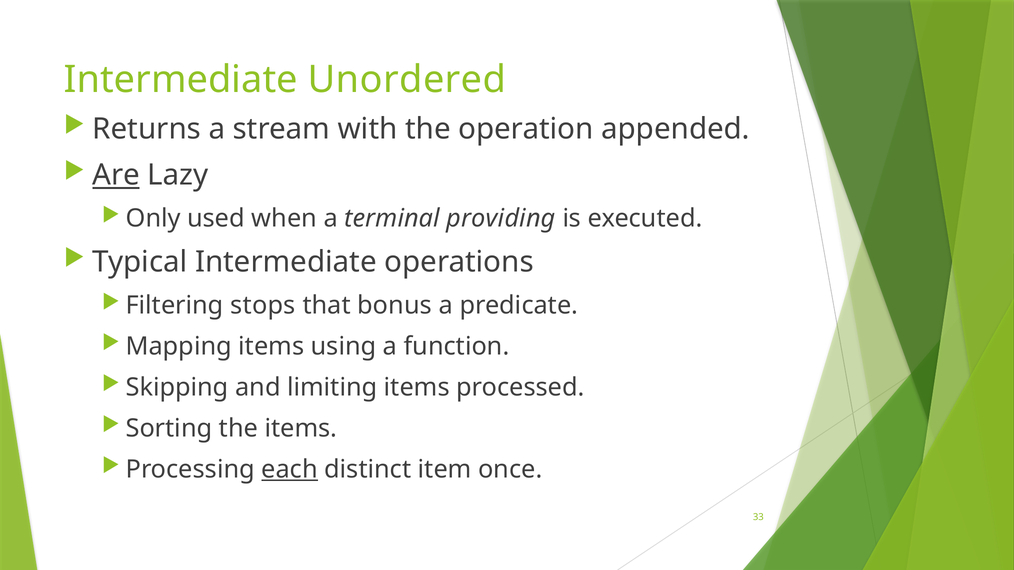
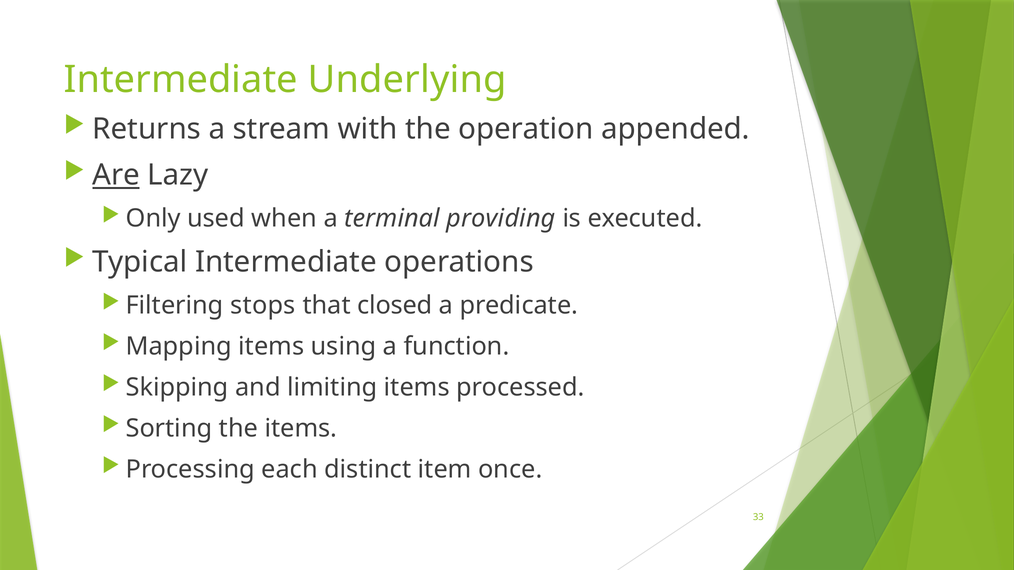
Unordered: Unordered -> Underlying (407, 80)
bonus: bonus -> closed (395, 306)
each underline: present -> none (290, 470)
